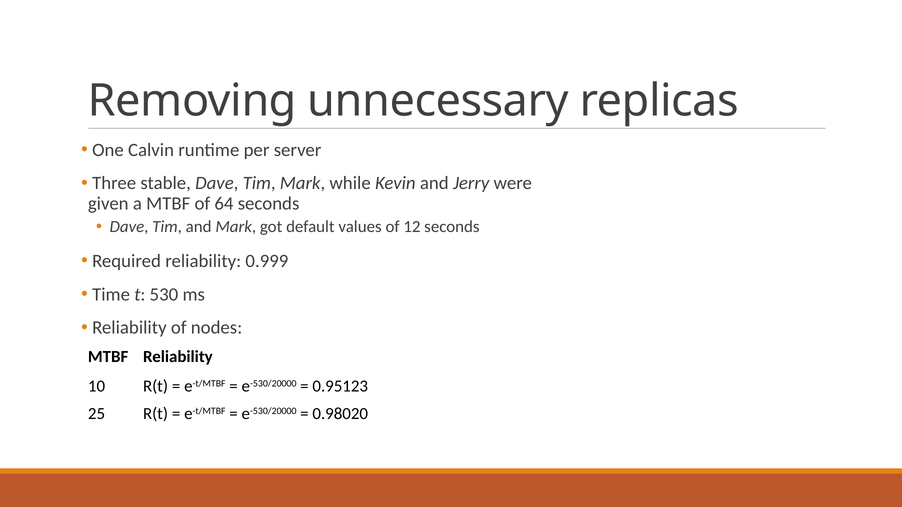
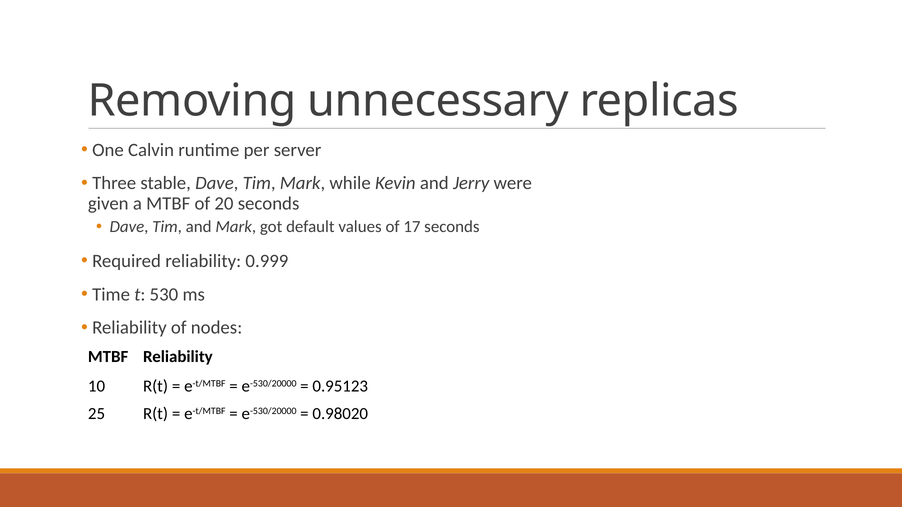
64: 64 -> 20 (224, 204)
12: 12 -> 17 (412, 227)
